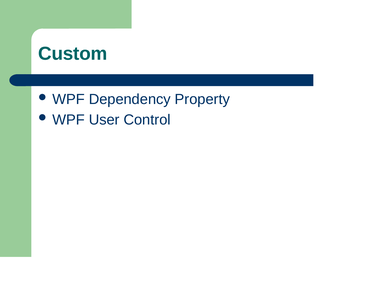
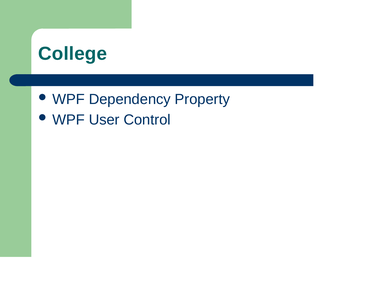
Custom: Custom -> College (73, 54)
